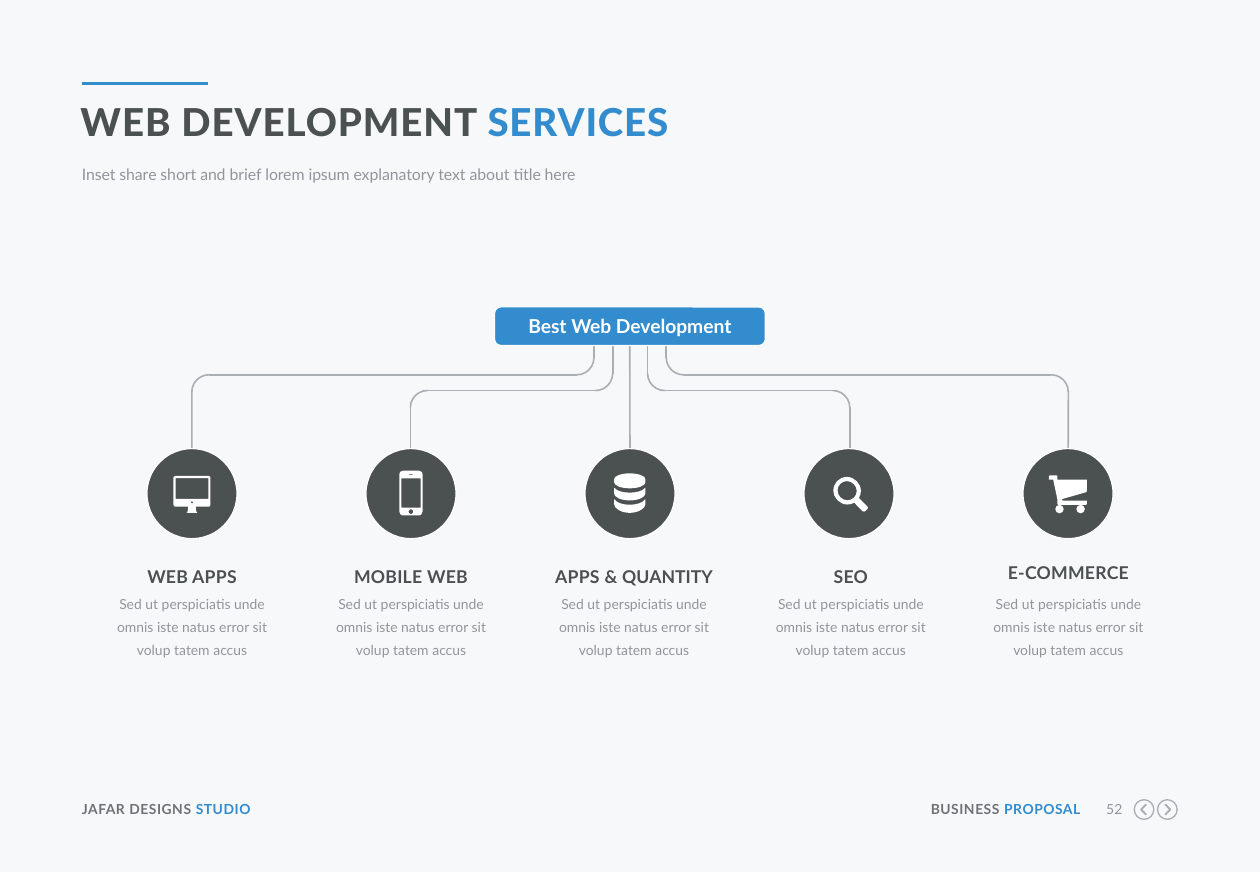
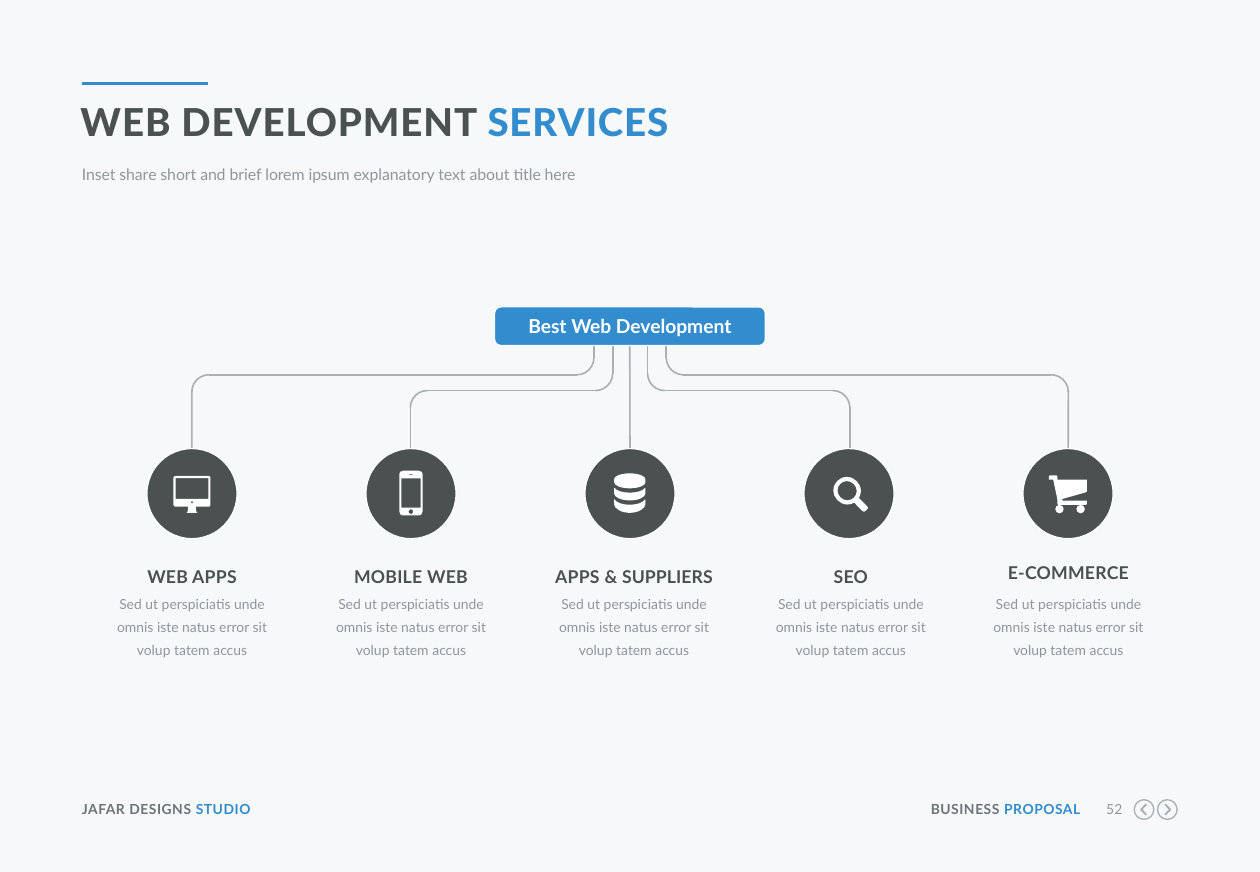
QUANTITY: QUANTITY -> SUPPLIERS (667, 578)
